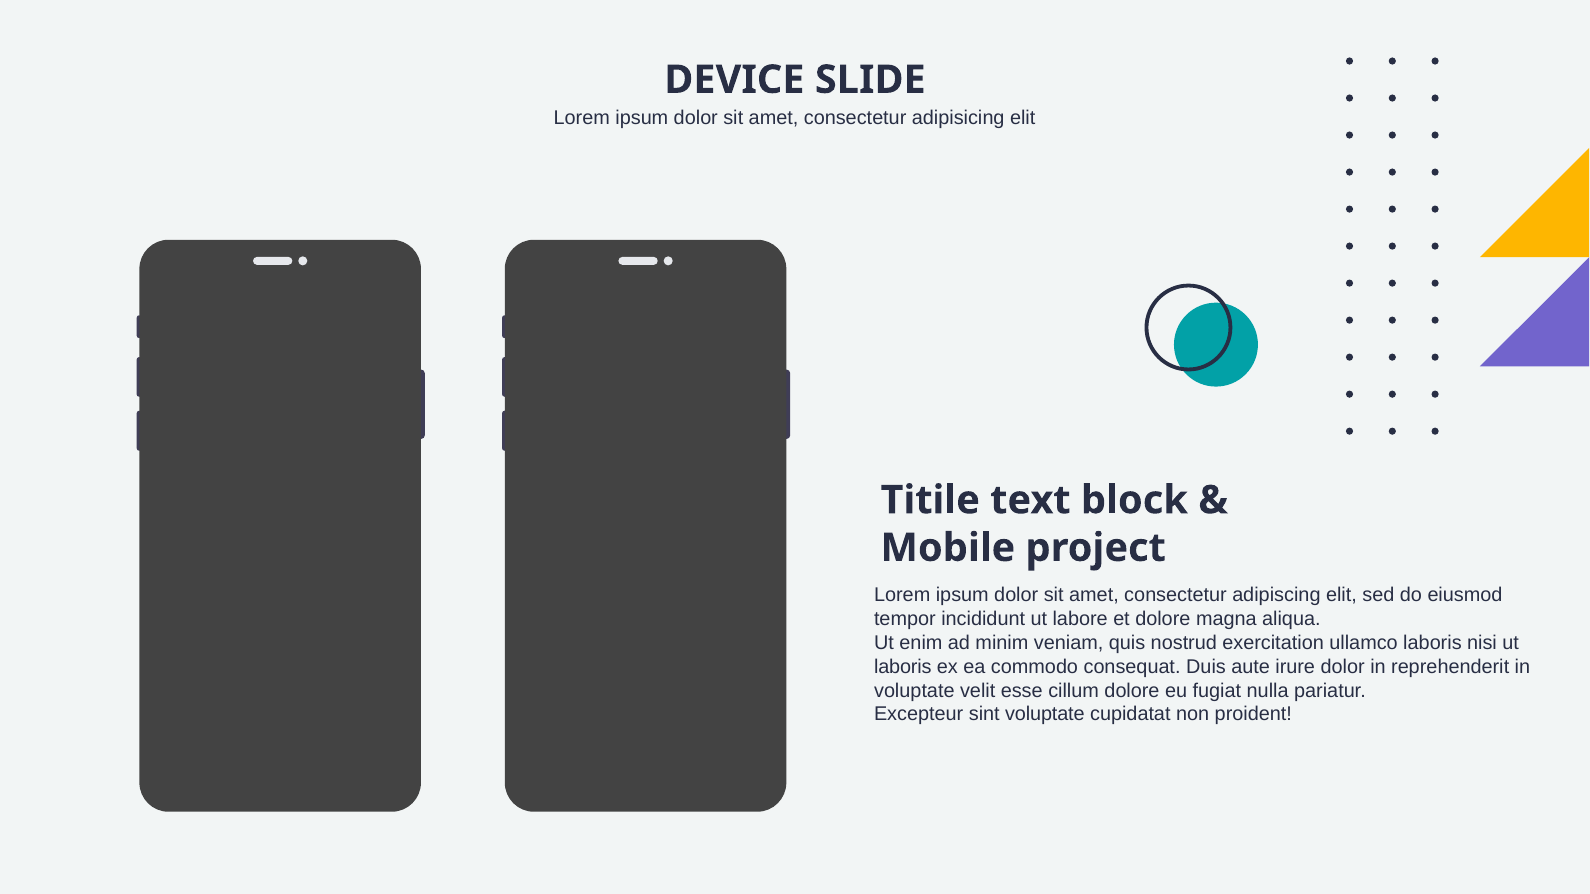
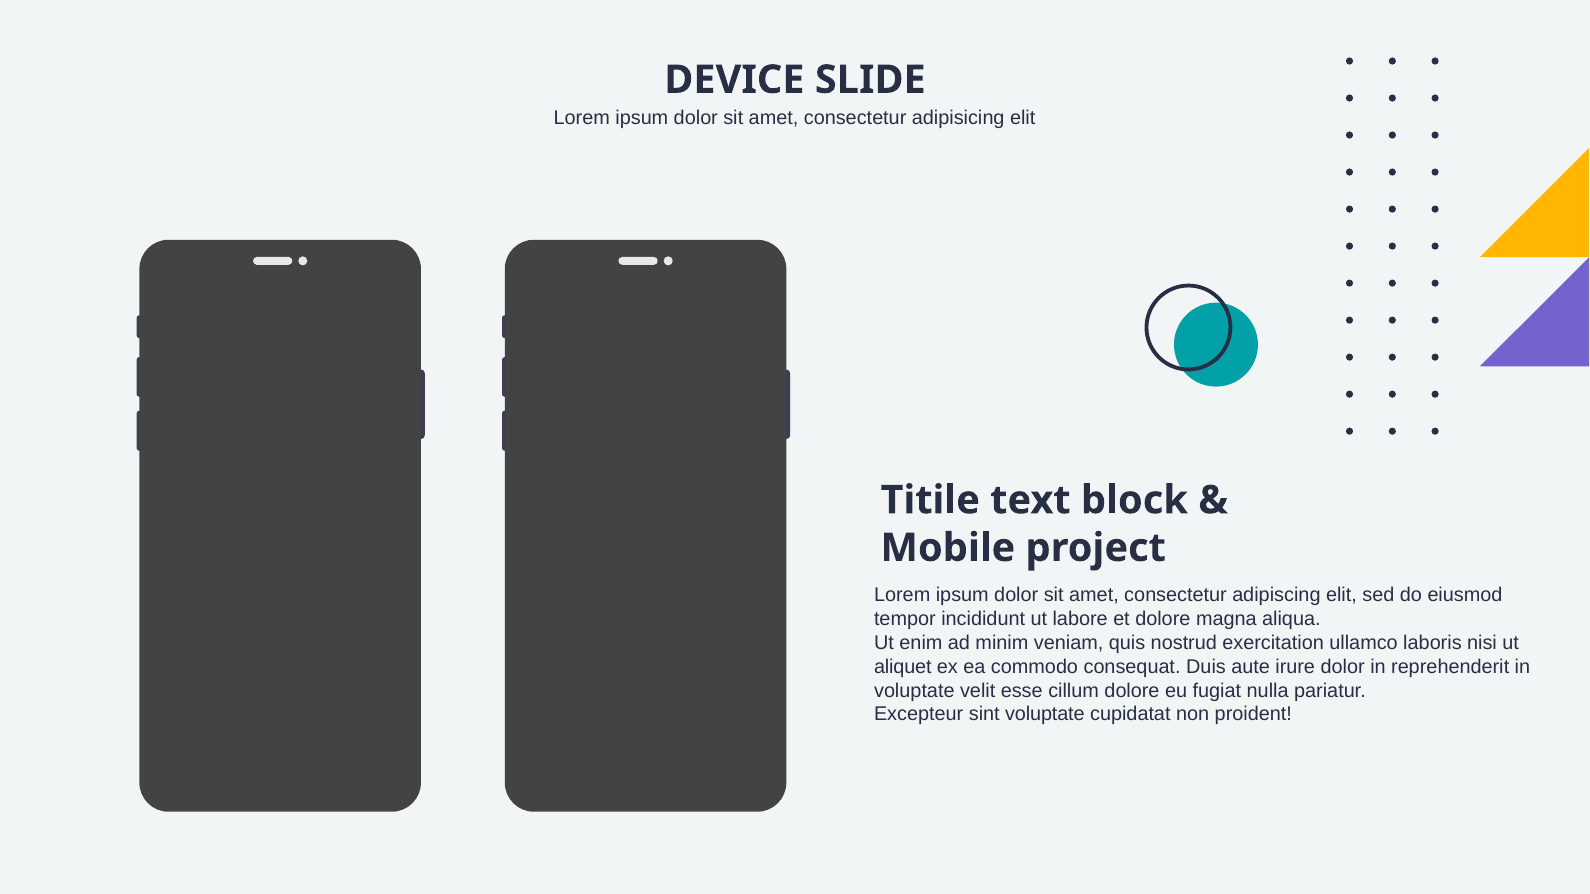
laboris: laboris -> aliquet (903, 667)
